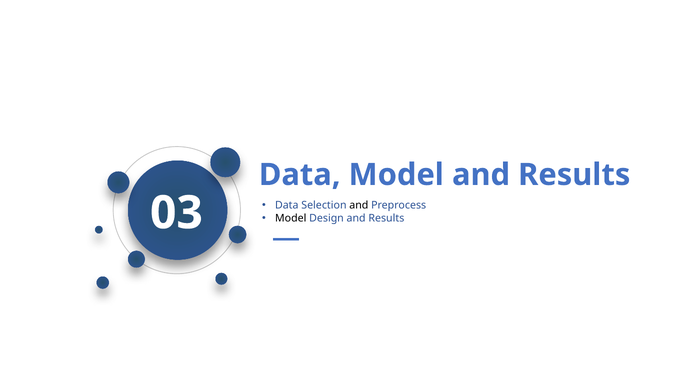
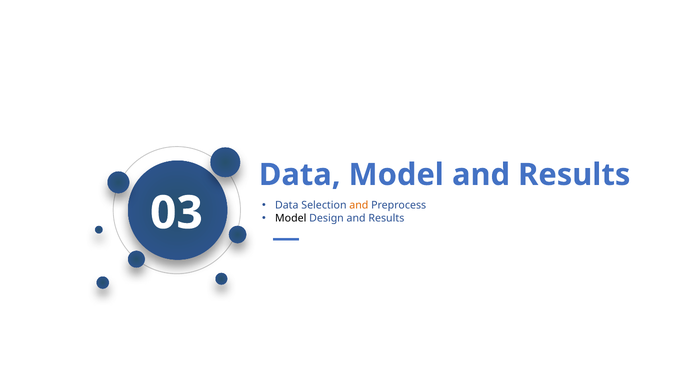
and colour: black -> orange (359, 206)
